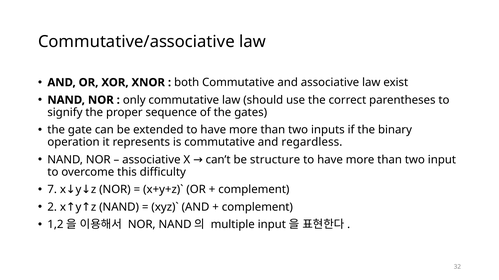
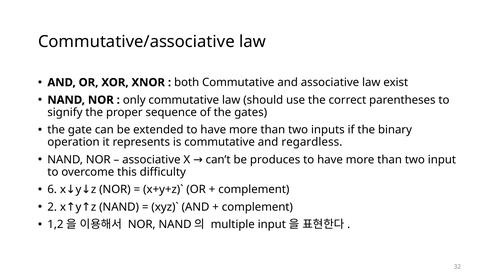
structure: structure -> produces (275, 160)
7: 7 -> 6 (52, 190)
